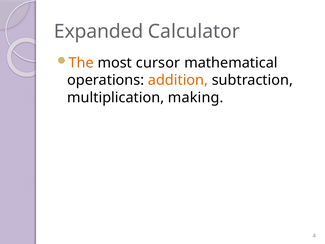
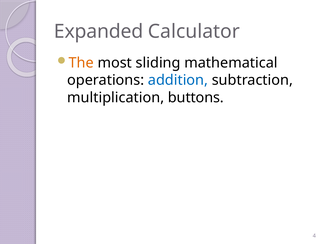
cursor: cursor -> sliding (158, 63)
addition colour: orange -> blue (178, 80)
making: making -> buttons (196, 97)
